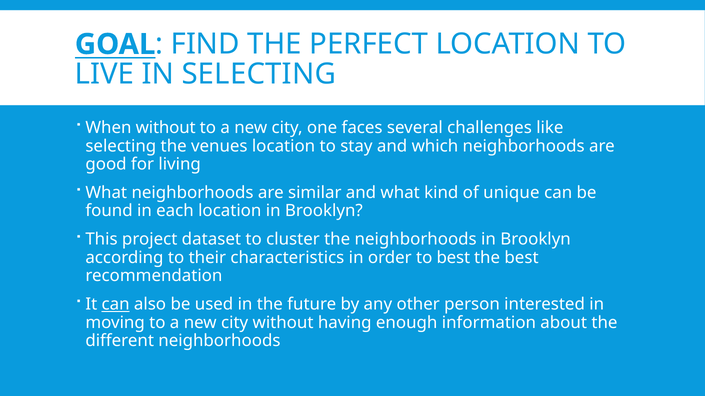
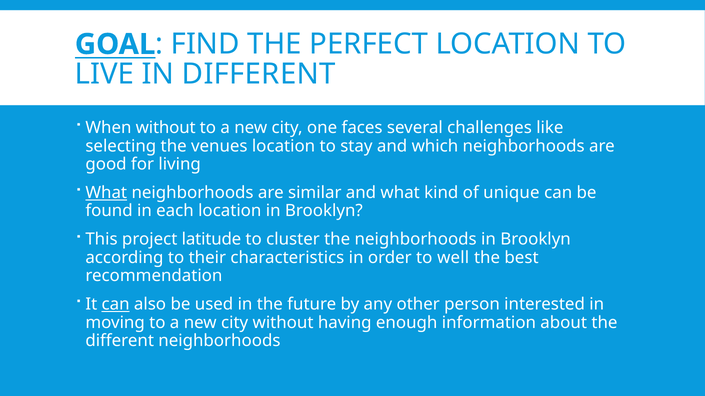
IN SELECTING: SELECTING -> DIFFERENT (259, 74)
What underline: none -> present (106, 193)
dataset: dataset -> latitude (212, 240)
to best: best -> well (453, 258)
